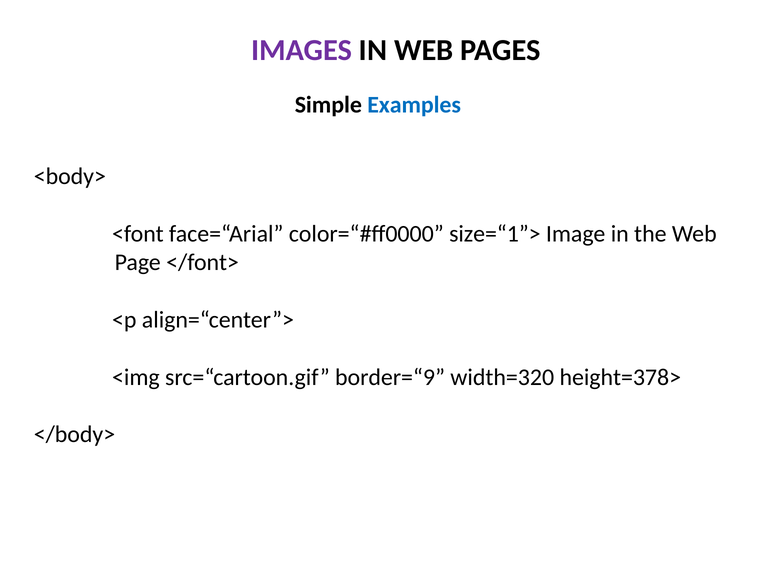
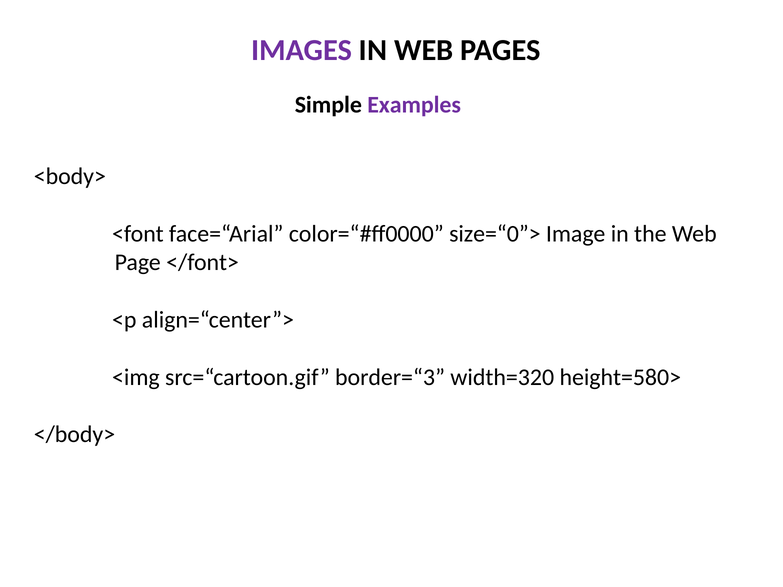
Examples colour: blue -> purple (414, 105)
size=“1”>: size=“1”> -> size=“0”> (495, 234)
border=“9: border=“9 -> border=“3 (390, 377)
height=378>: height=378> -> height=580> (620, 377)
